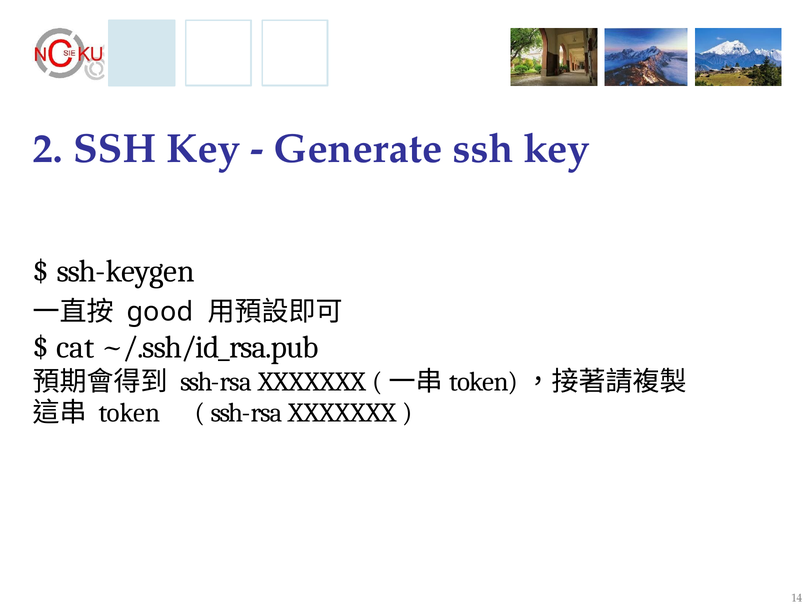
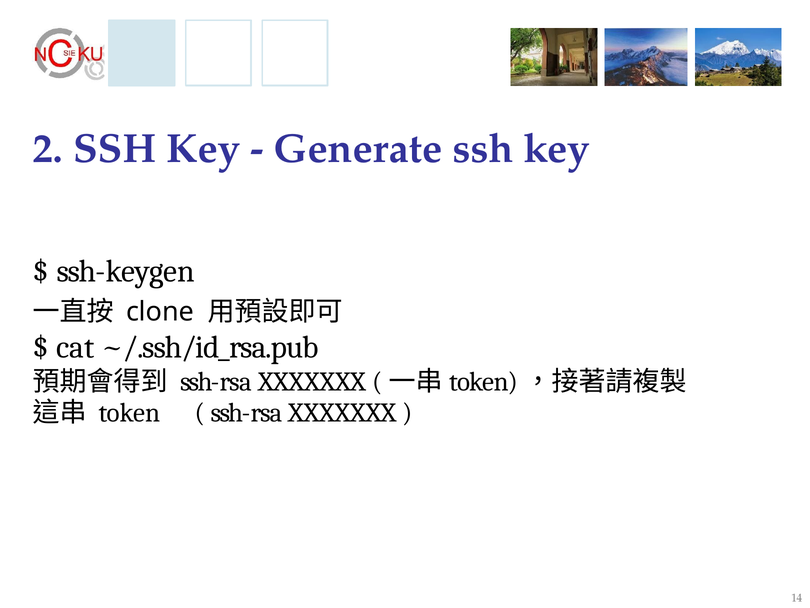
good: good -> clone (160, 311)
